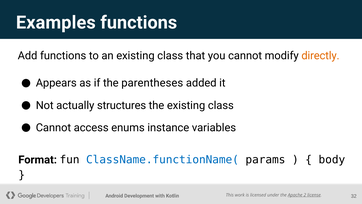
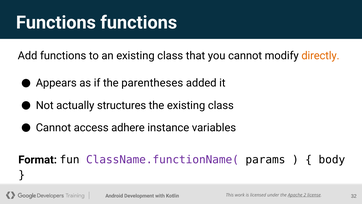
Examples: Examples -> Functions (56, 23)
enums: enums -> adhere (128, 128)
ClassName.functionName( colour: blue -> purple (163, 159)
